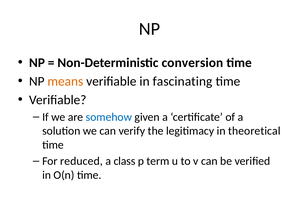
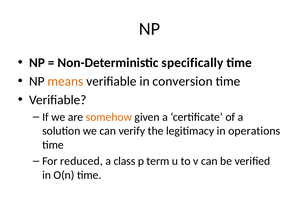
conversion: conversion -> specifically (192, 63)
fascinating: fascinating -> conversion (183, 81)
somehow colour: blue -> orange (109, 117)
theoretical: theoretical -> operations (254, 131)
